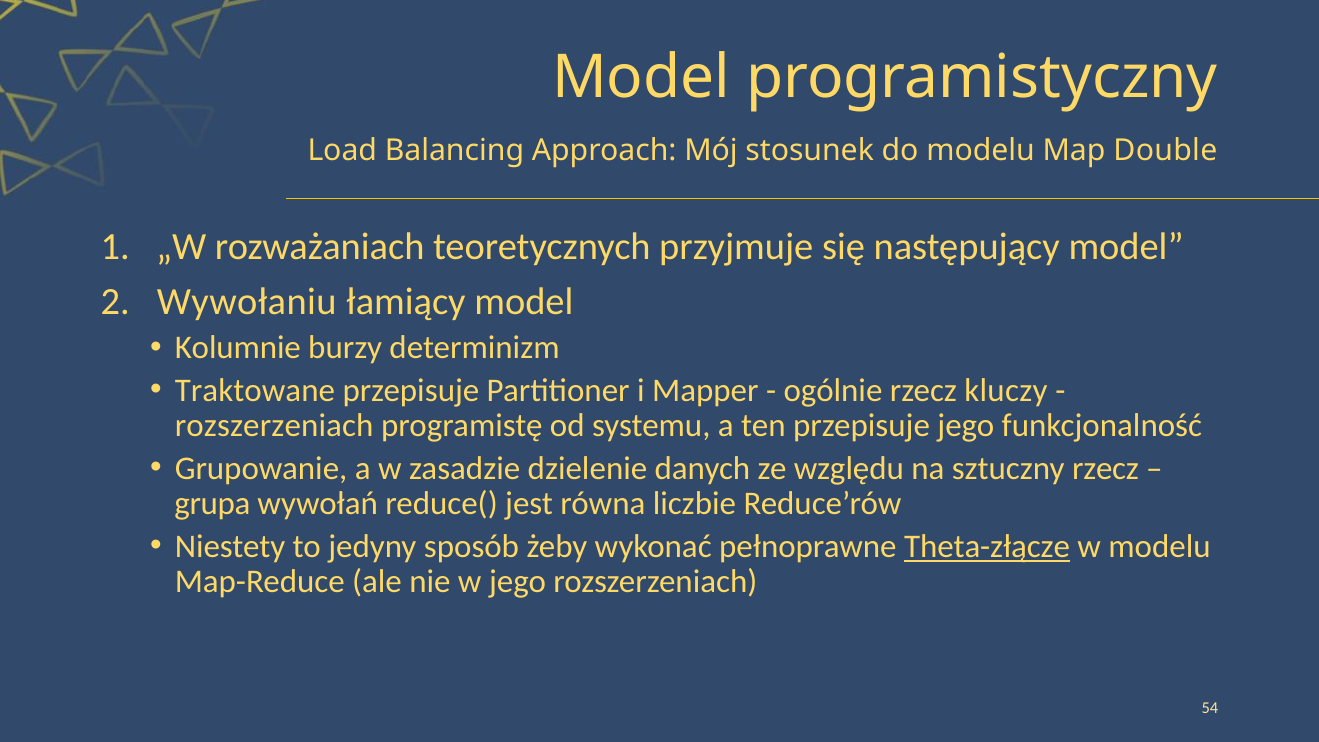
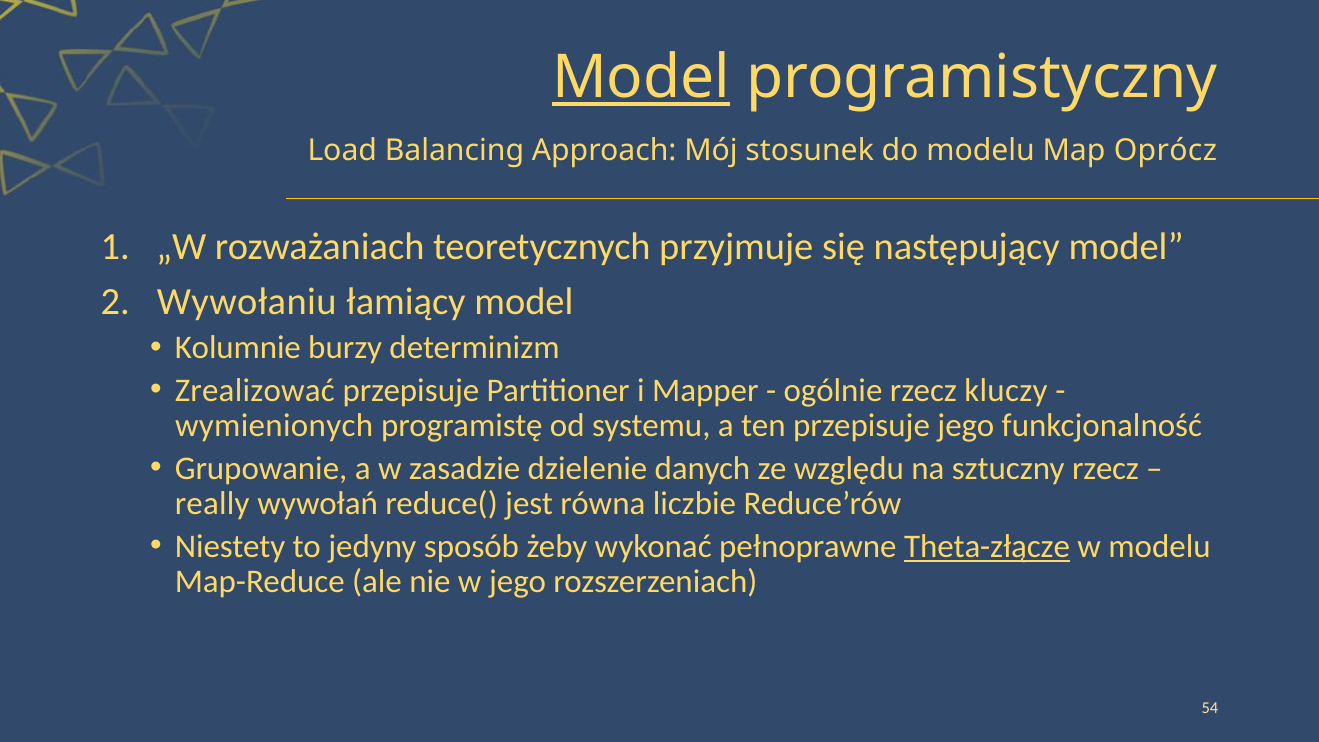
Model underline: none -> present (641, 78)
Double: Double -> Oprócz (1165, 151)
Traktowane: Traktowane -> Zrealizować (255, 390)
rozszerzeniach: rozszerzeniach -> wymienionych (274, 426)
grupa: grupa -> really (212, 504)
